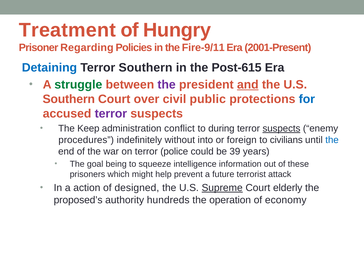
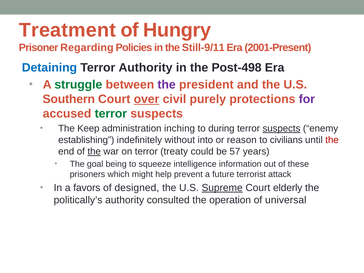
Fire-9/11: Fire-9/11 -> Still-9/11 (203, 48)
Terror Southern: Southern -> Authority (146, 68)
Post-615: Post-615 -> Post-498 (237, 68)
and underline: present -> none (248, 85)
over underline: none -> present (147, 99)
public: public -> purely (208, 99)
for colour: blue -> purple (307, 99)
terror colour: purple -> green (111, 114)
conflict: conflict -> inching (180, 128)
procedures: procedures -> establishing (86, 140)
foreign: foreign -> reason (242, 140)
the colour: blue -> red (332, 140)
the underline: none -> present (94, 151)
police: police -> treaty (174, 151)
39: 39 -> 57 (235, 151)
action: action -> favors (87, 188)
proposed’s: proposed’s -> politically’s (78, 200)
hundreds: hundreds -> consulted (168, 200)
economy: economy -> universal (286, 200)
